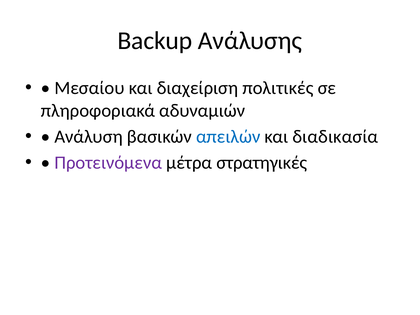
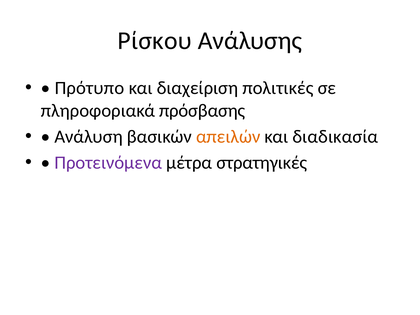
Backup: Backup -> Ρίσκου (155, 41)
Μεσαίου: Μεσαίου -> Πρότυπο (89, 88)
αδυναμιών: αδυναμιών -> πρόσβασης (202, 111)
απειλών colour: blue -> orange (228, 137)
